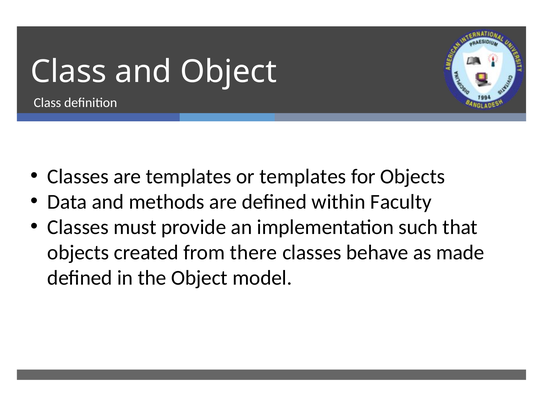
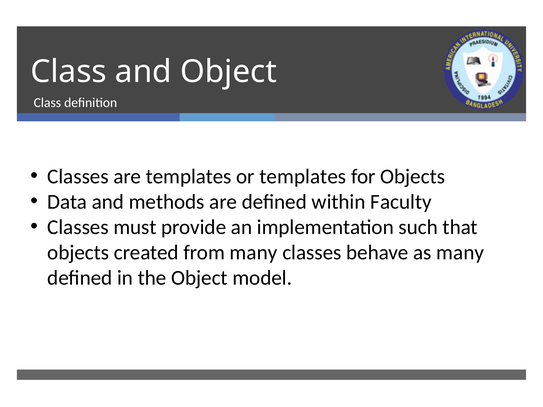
from there: there -> many (254, 253)
as made: made -> many (460, 253)
